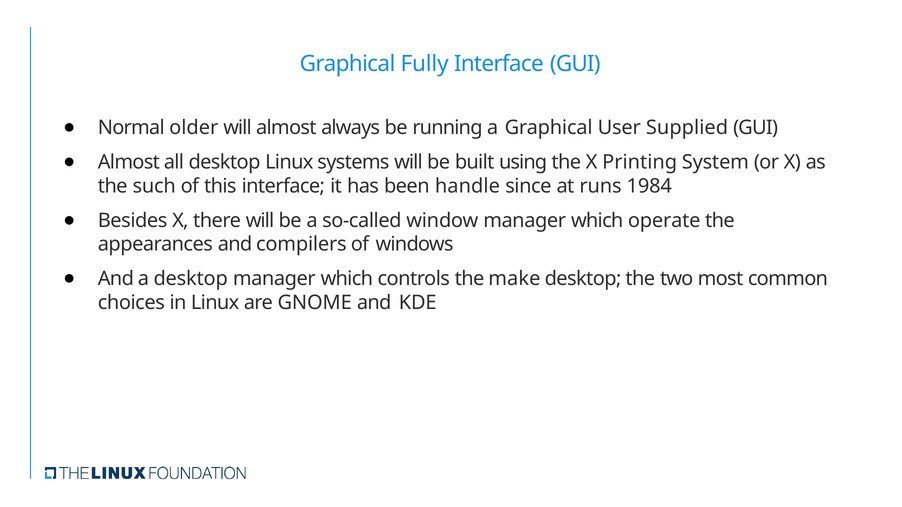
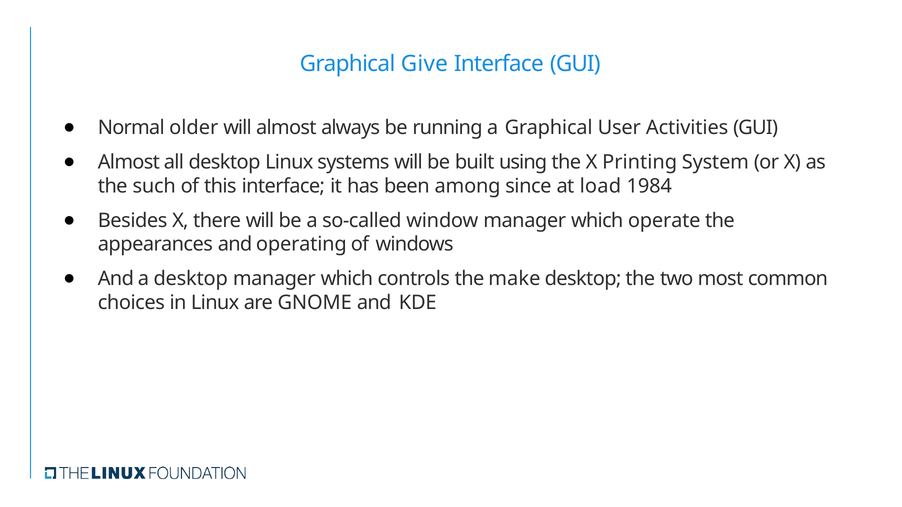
Fully: Fully -> Give (424, 64)
Supplied: Supplied -> Activities (687, 128)
handle: handle -> among (468, 186)
runs: runs -> load (600, 186)
compilers: compilers -> operating (301, 245)
